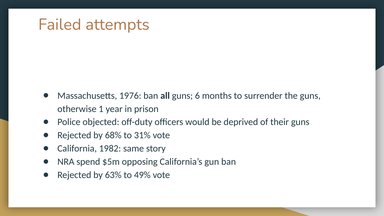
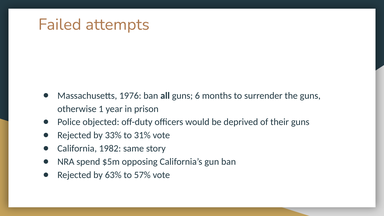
68%: 68% -> 33% (113, 135)
49%: 49% -> 57% (142, 175)
